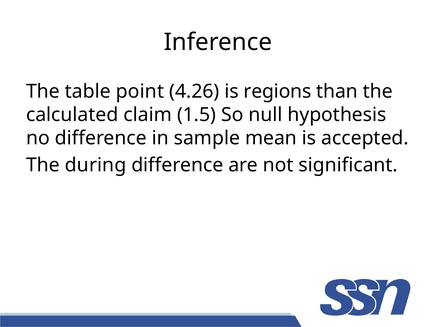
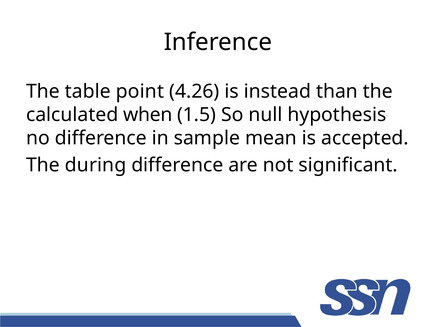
regions: regions -> instead (277, 91)
claim: claim -> when (148, 115)
